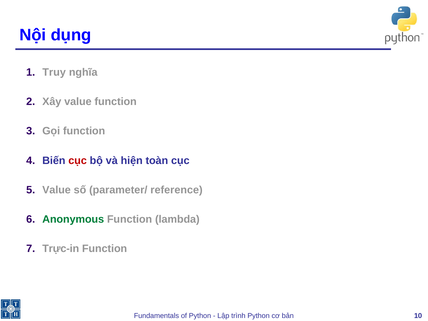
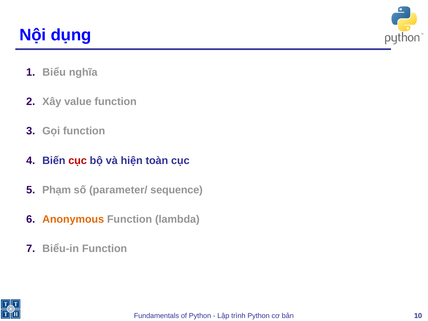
Truy: Truy -> Biểu (54, 72)
Value: Value -> Phạm (57, 190)
reference: reference -> sequence (177, 190)
Anonymous colour: green -> orange (73, 219)
Trực-in: Trực-in -> Biểu-in (61, 249)
